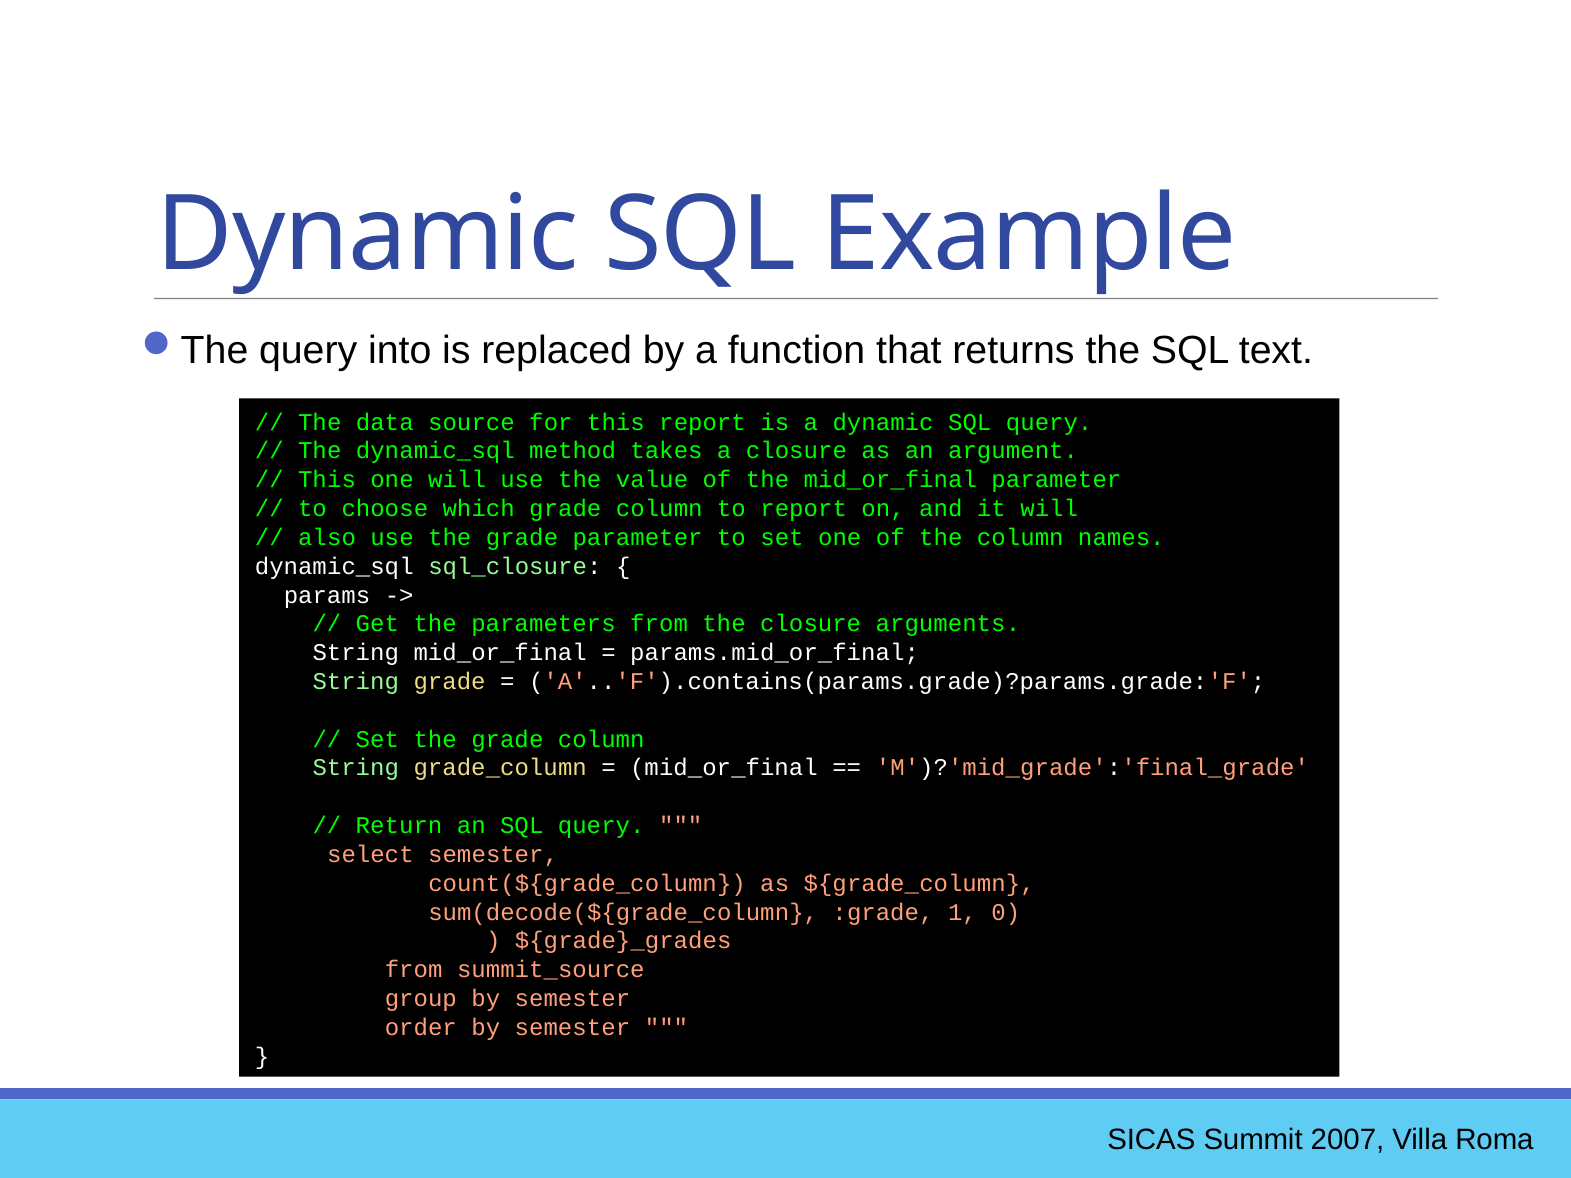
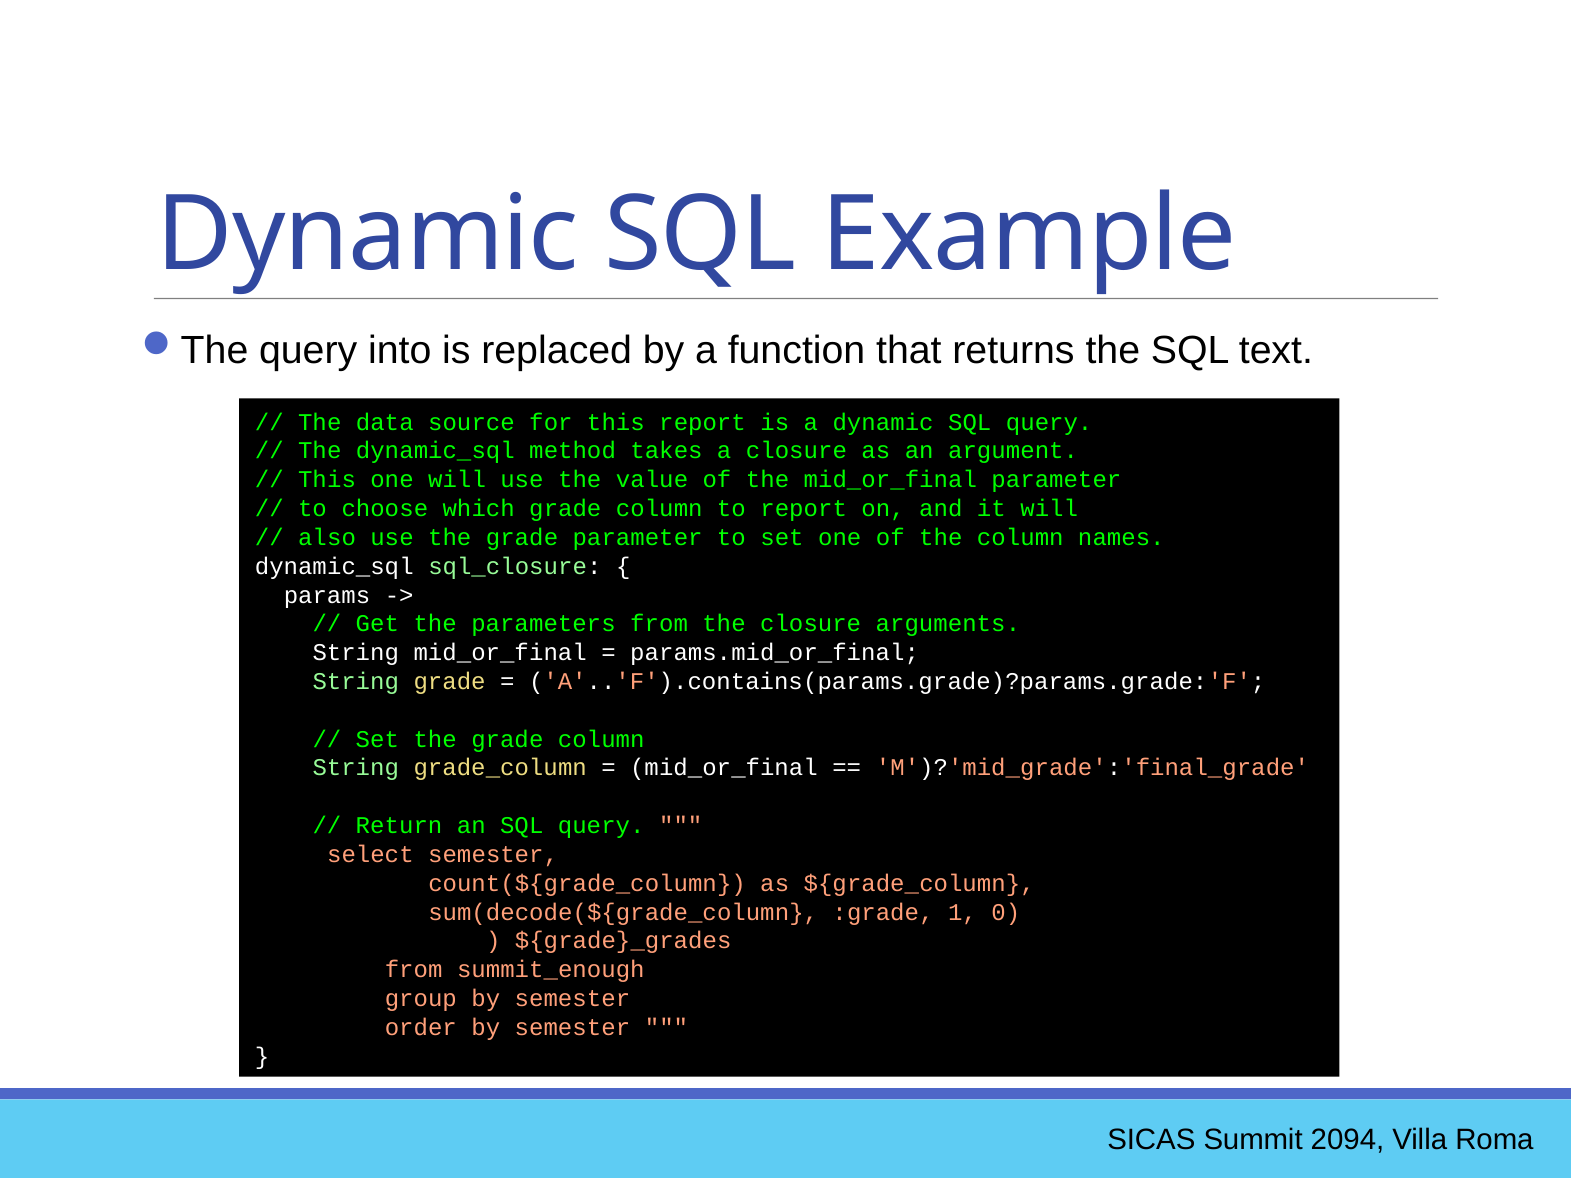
summit_source: summit_source -> summit_enough (551, 970)
2007: 2007 -> 2094 (1348, 1140)
